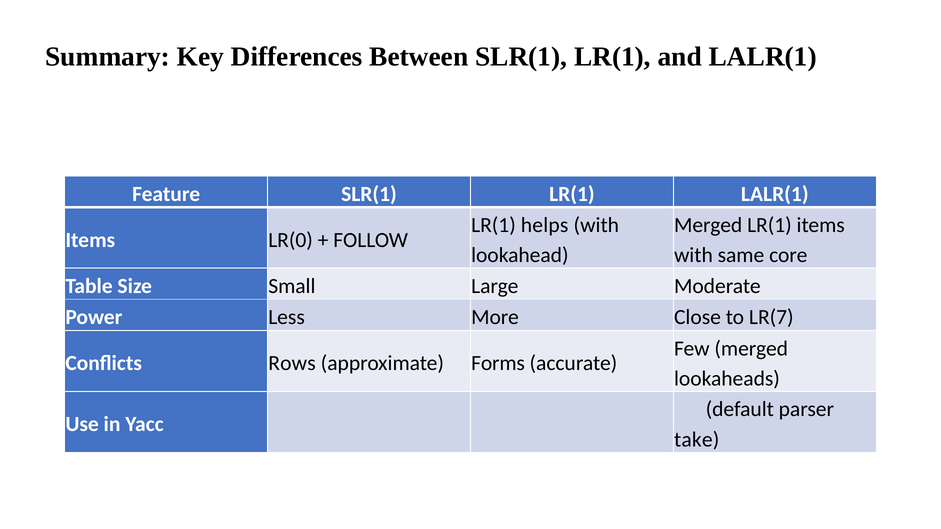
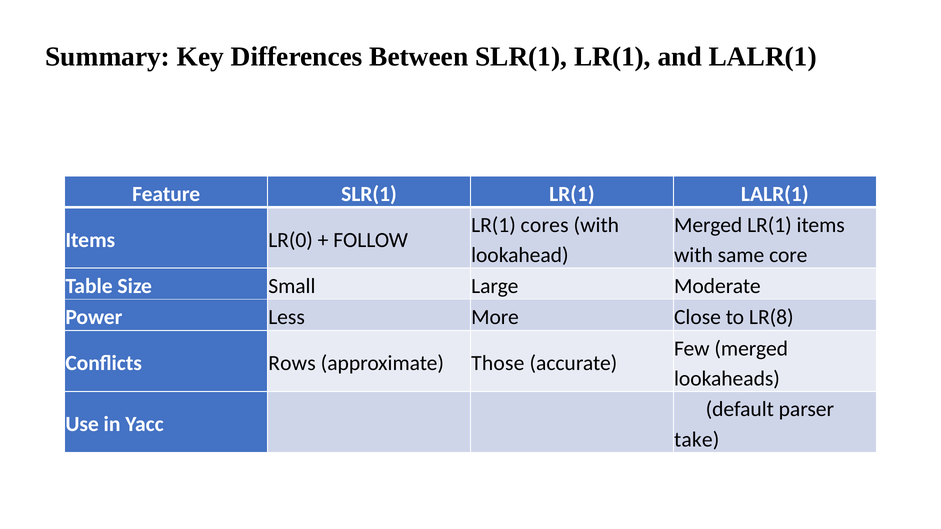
helps: helps -> cores (545, 225)
LR(7: LR(7 -> LR(8 (771, 317)
Forms: Forms -> Those (498, 363)
